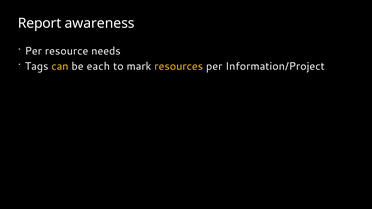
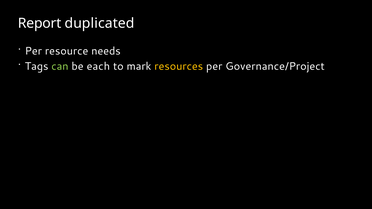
awareness: awareness -> duplicated (100, 23)
can colour: yellow -> light green (60, 66)
Information/Project: Information/Project -> Governance/Project (275, 66)
